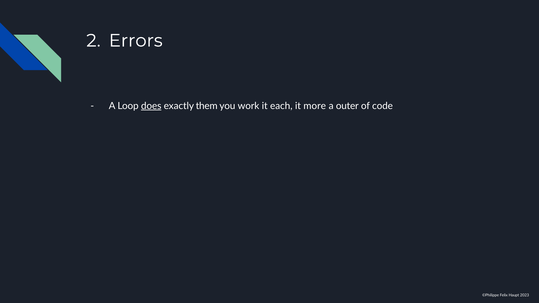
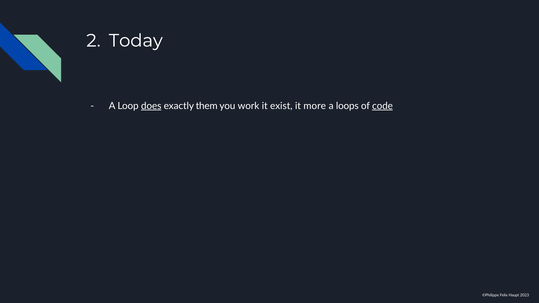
Errors: Errors -> Today (136, 41)
each: each -> exist (281, 106)
outer: outer -> loops (347, 106)
code underline: none -> present (382, 106)
